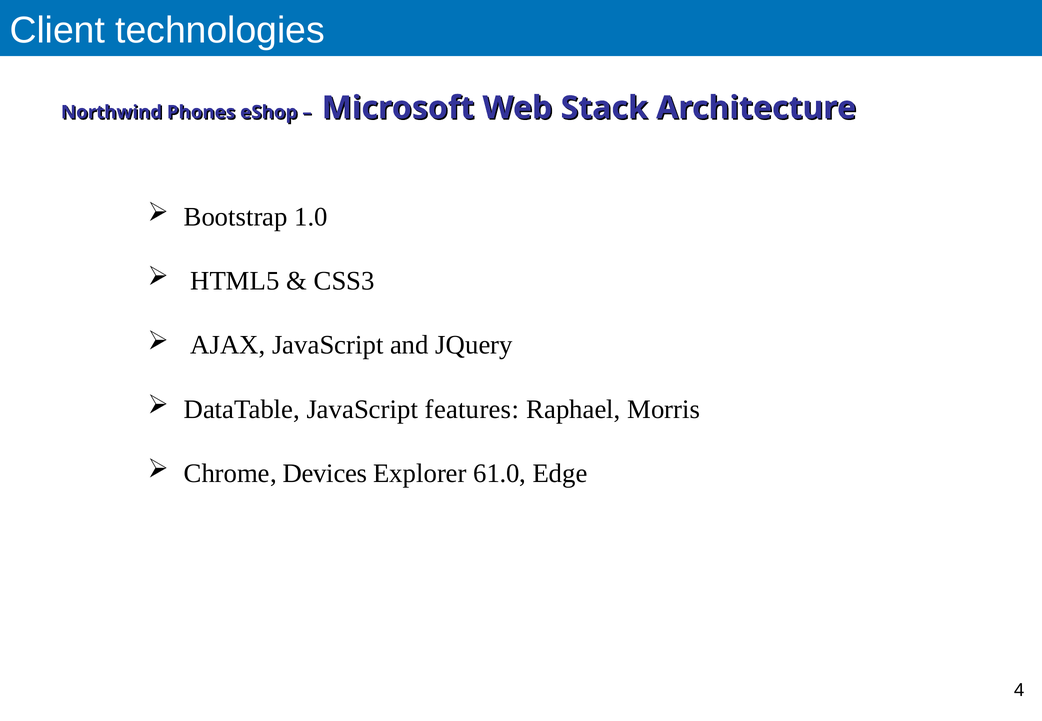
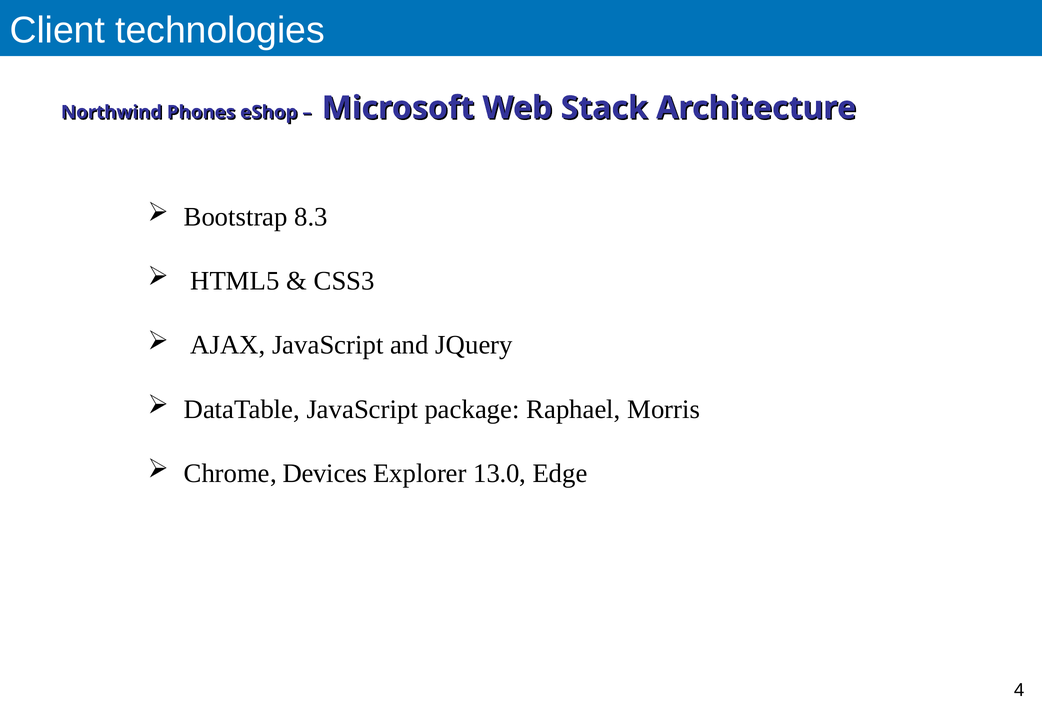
1.0: 1.0 -> 8.3 (311, 217)
features: features -> package (472, 409)
61.0: 61.0 -> 13.0 (500, 474)
